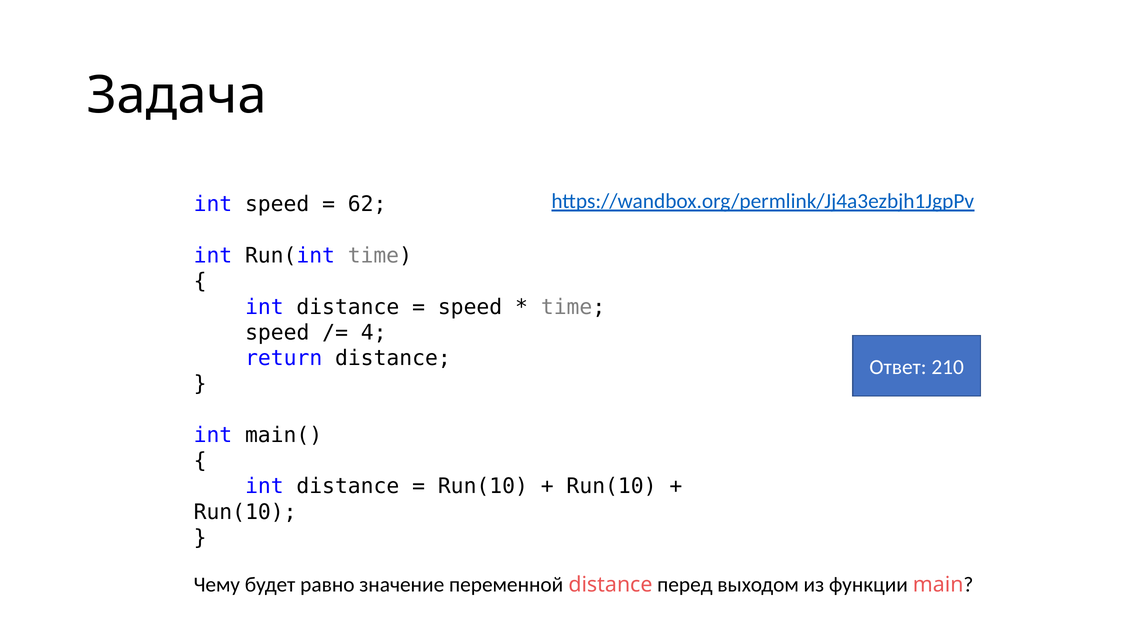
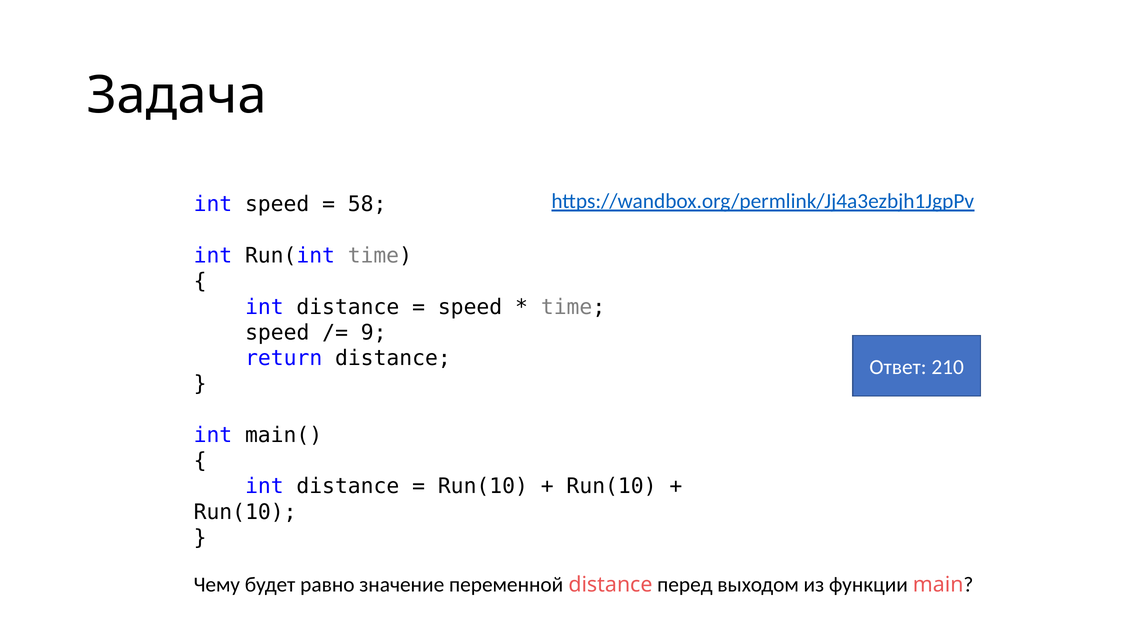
62: 62 -> 58 (367, 204)
4: 4 -> 9 (374, 333)
